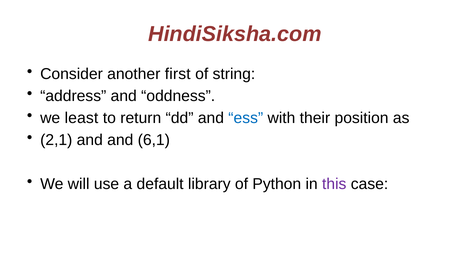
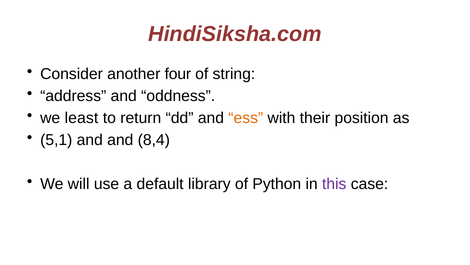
first: first -> four (178, 74)
ess colour: blue -> orange (246, 118)
2,1: 2,1 -> 5,1 (56, 140)
6,1: 6,1 -> 8,4 (154, 140)
